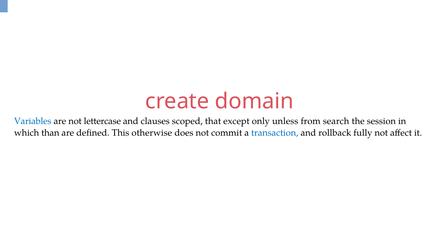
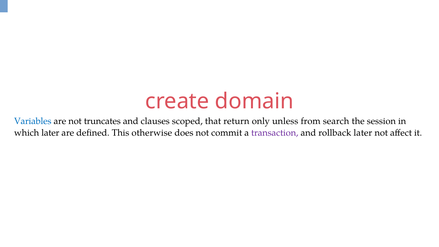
lettercase: lettercase -> truncates (102, 121)
except: except -> return (236, 121)
which than: than -> later (50, 133)
transaction colour: blue -> purple (275, 133)
rollback fully: fully -> later (363, 133)
